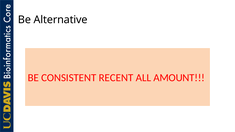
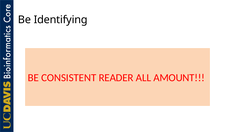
Alternative: Alternative -> Identifying (61, 20)
RECENT: RECENT -> READER (116, 78)
